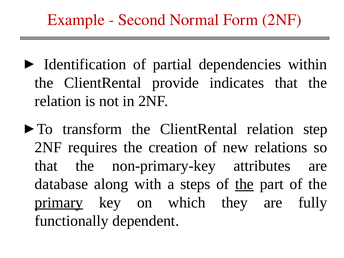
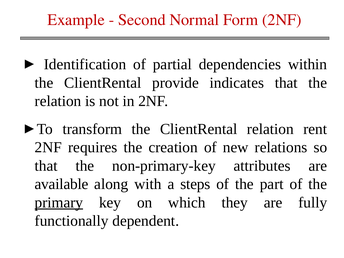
step: step -> rent (315, 129)
database: database -> available (62, 184)
the underline: present -> none (244, 184)
